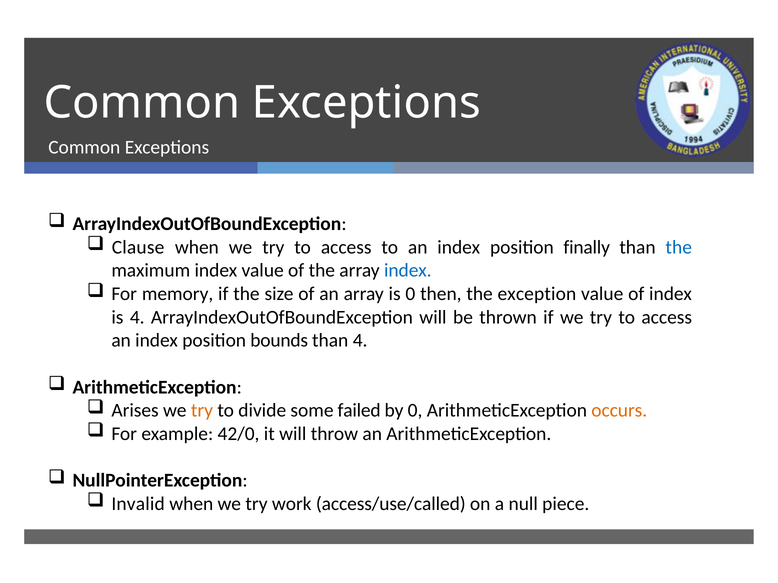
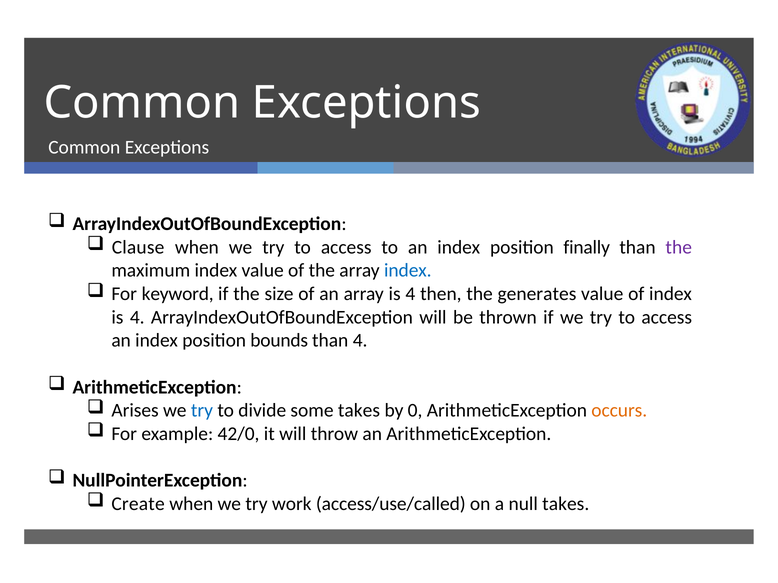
the colour: blue -> purple (679, 247)
memory: memory -> keyword (178, 294)
array is 0: 0 -> 4 (410, 294)
exception: exception -> generates (537, 294)
try colour: orange -> blue (202, 411)
some failed: failed -> takes (359, 411)
Invalid: Invalid -> Create (138, 504)
null piece: piece -> takes (566, 504)
